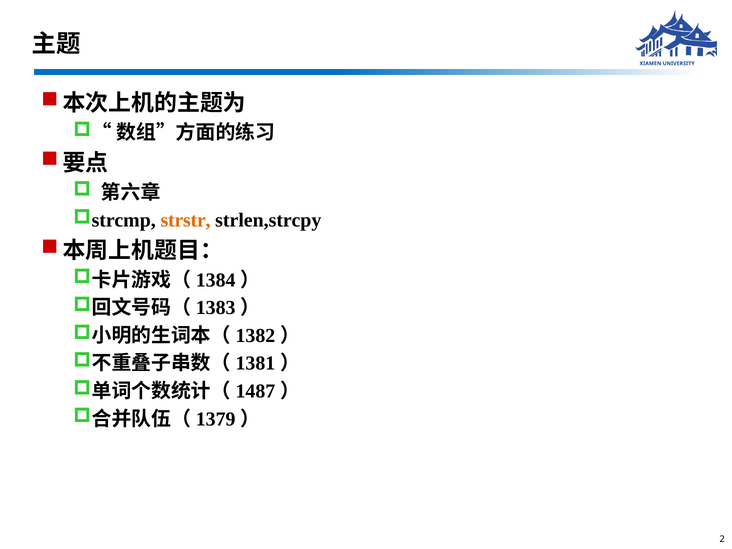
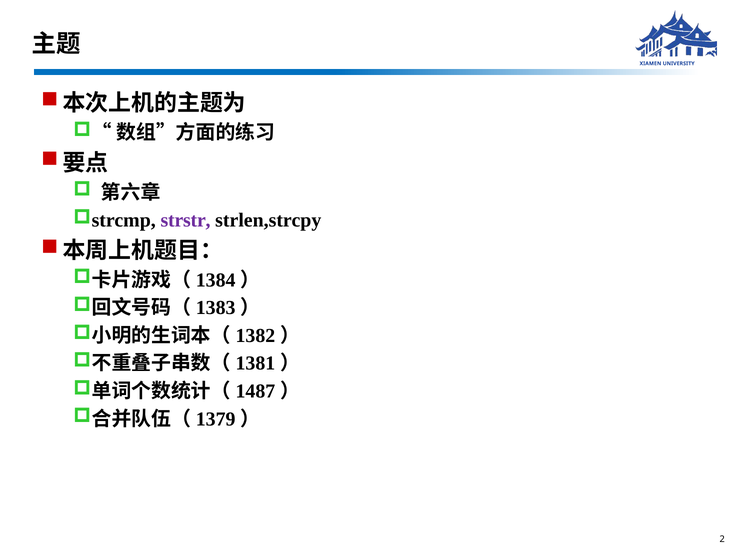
strstr colour: orange -> purple (186, 220)
